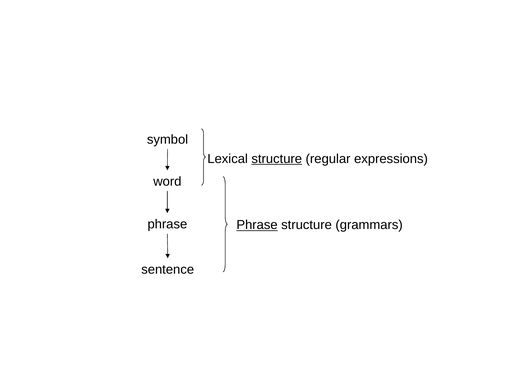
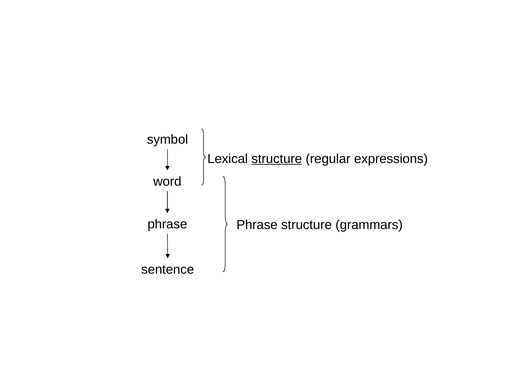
Phrase underline: present -> none (257, 225)
